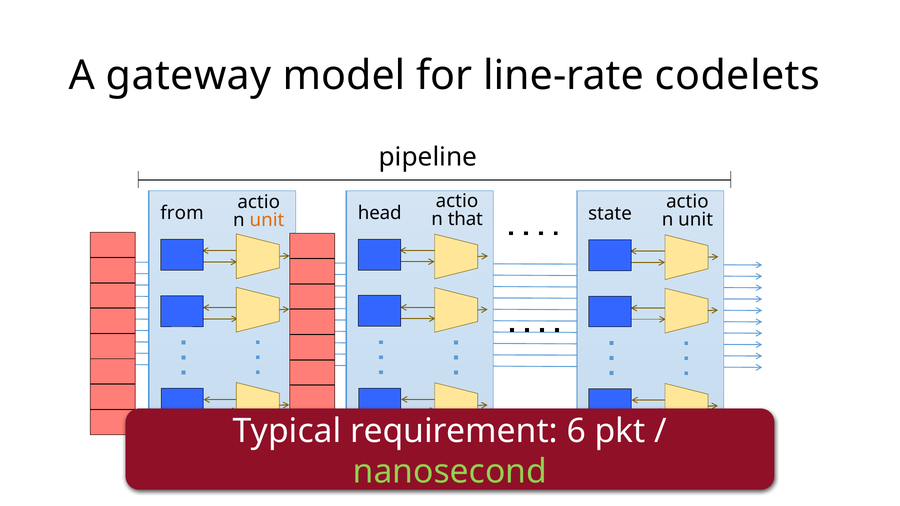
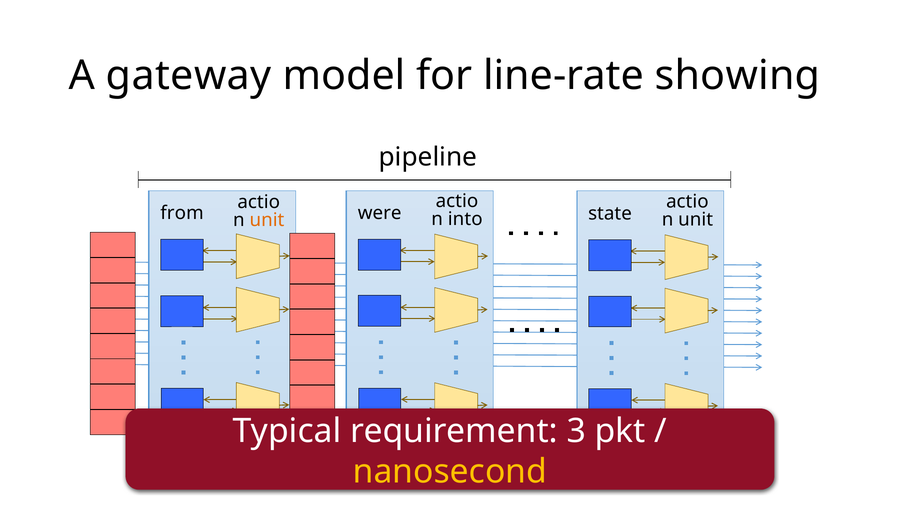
codelets: codelets -> showing (737, 76)
head: head -> were (380, 213)
that: that -> into (465, 219)
6: 6 -> 3 (576, 431)
nanosecond colour: light green -> yellow (450, 472)
